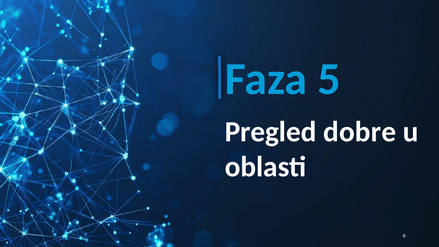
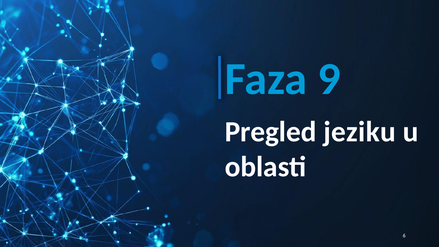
5: 5 -> 9 (329, 79)
dobre: dobre -> jeziku (360, 132)
